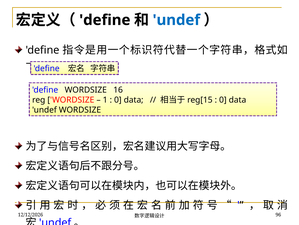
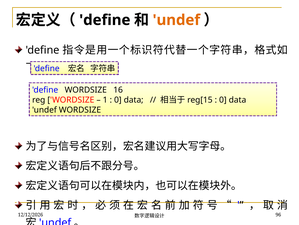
undef colour: blue -> orange (176, 20)
